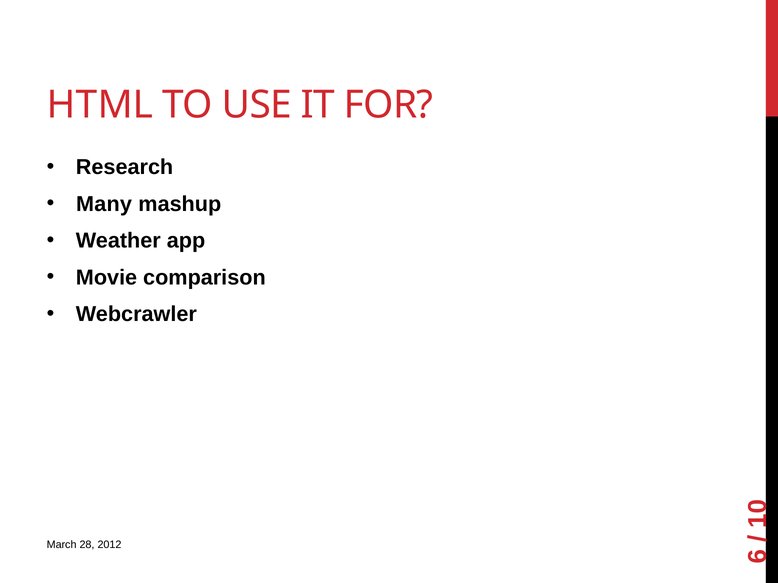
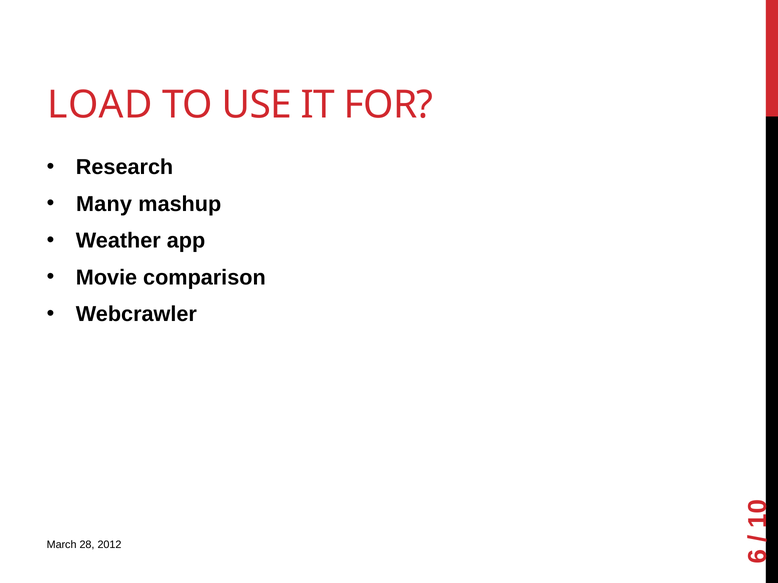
HTML: HTML -> LOAD (100, 105)
